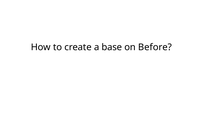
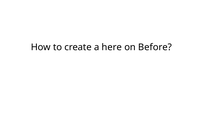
base: base -> here (112, 47)
